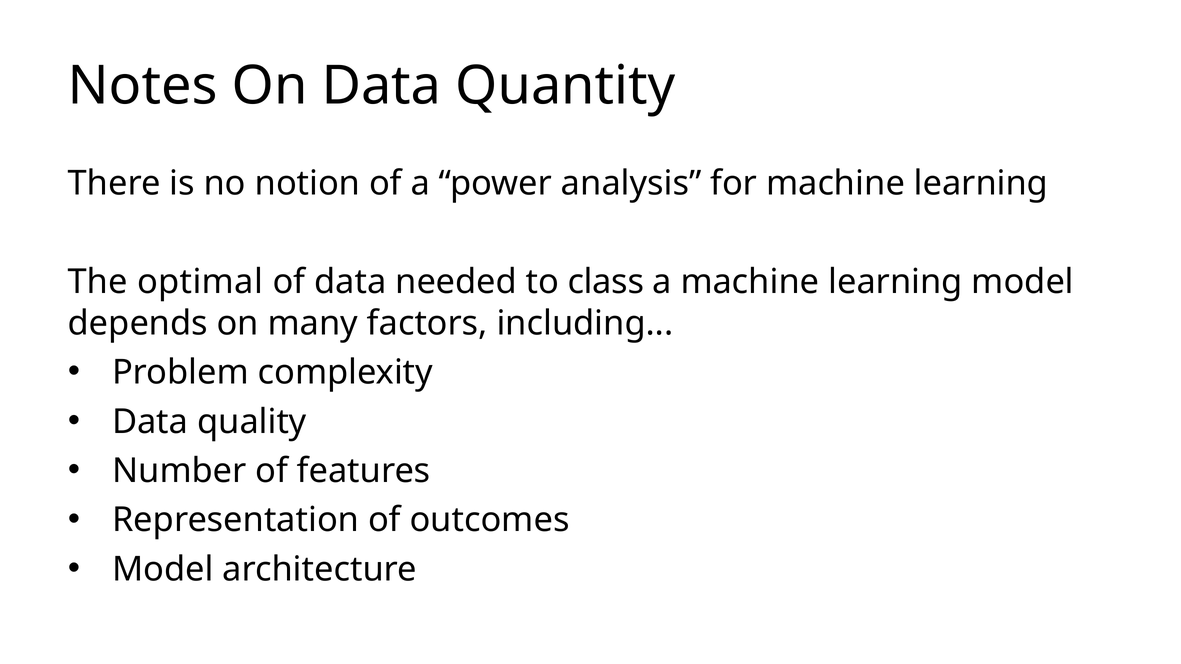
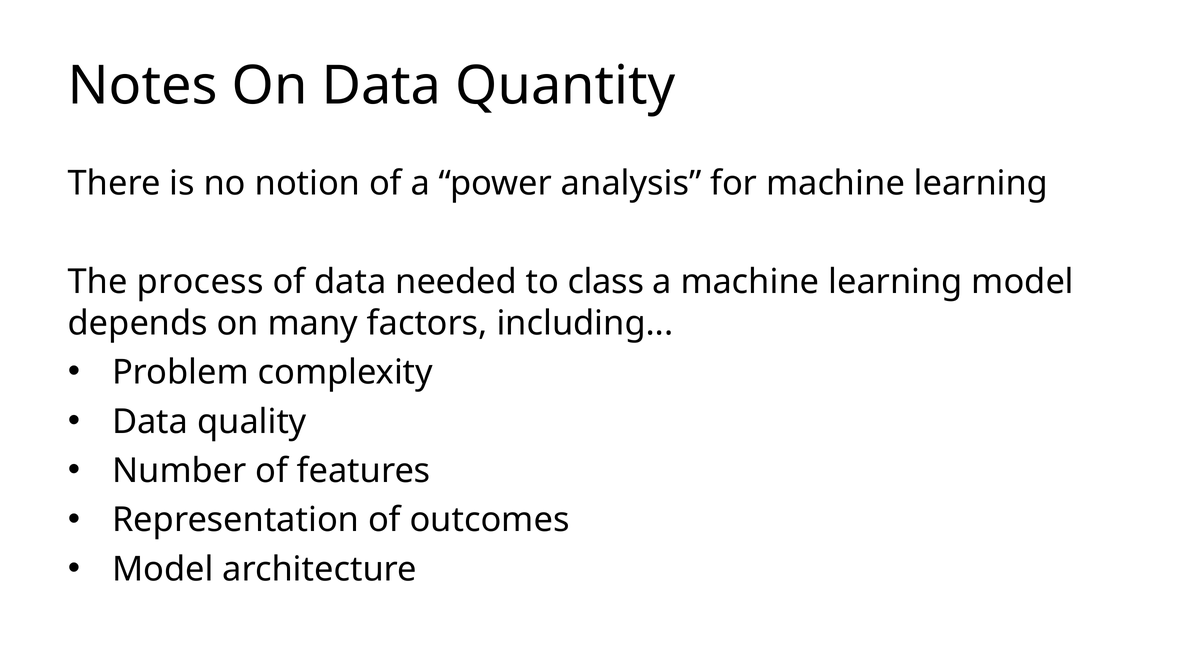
optimal: optimal -> process (200, 282)
